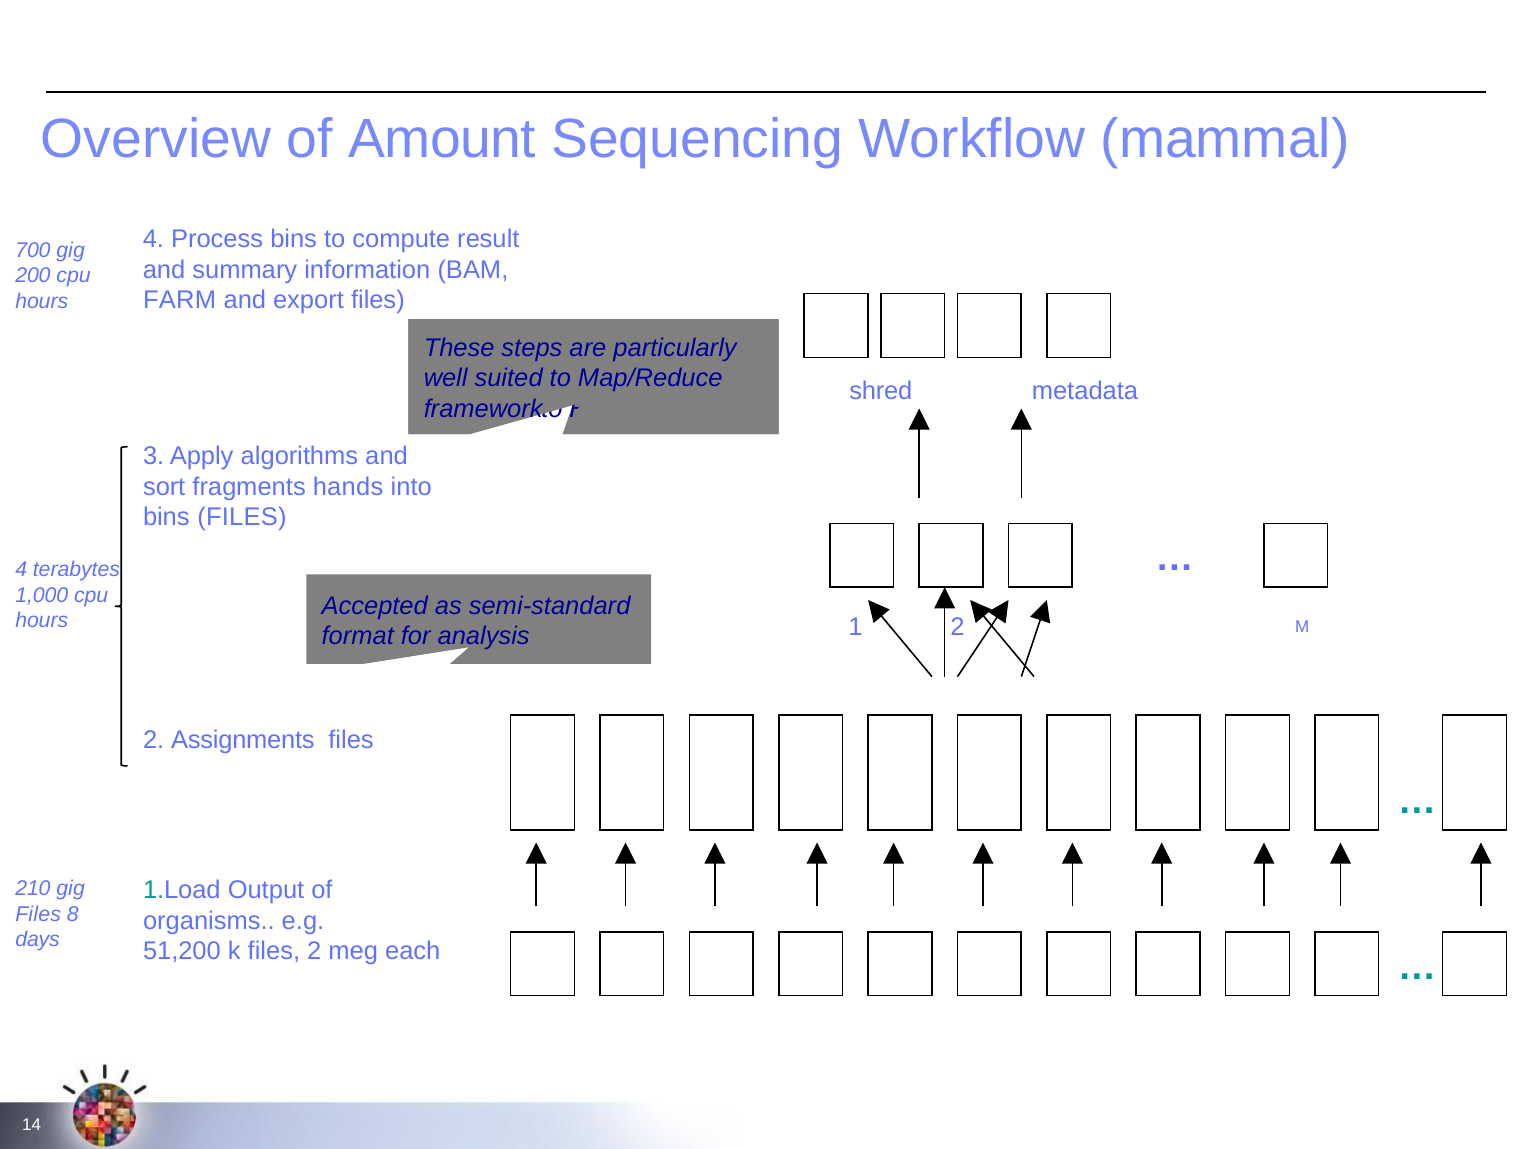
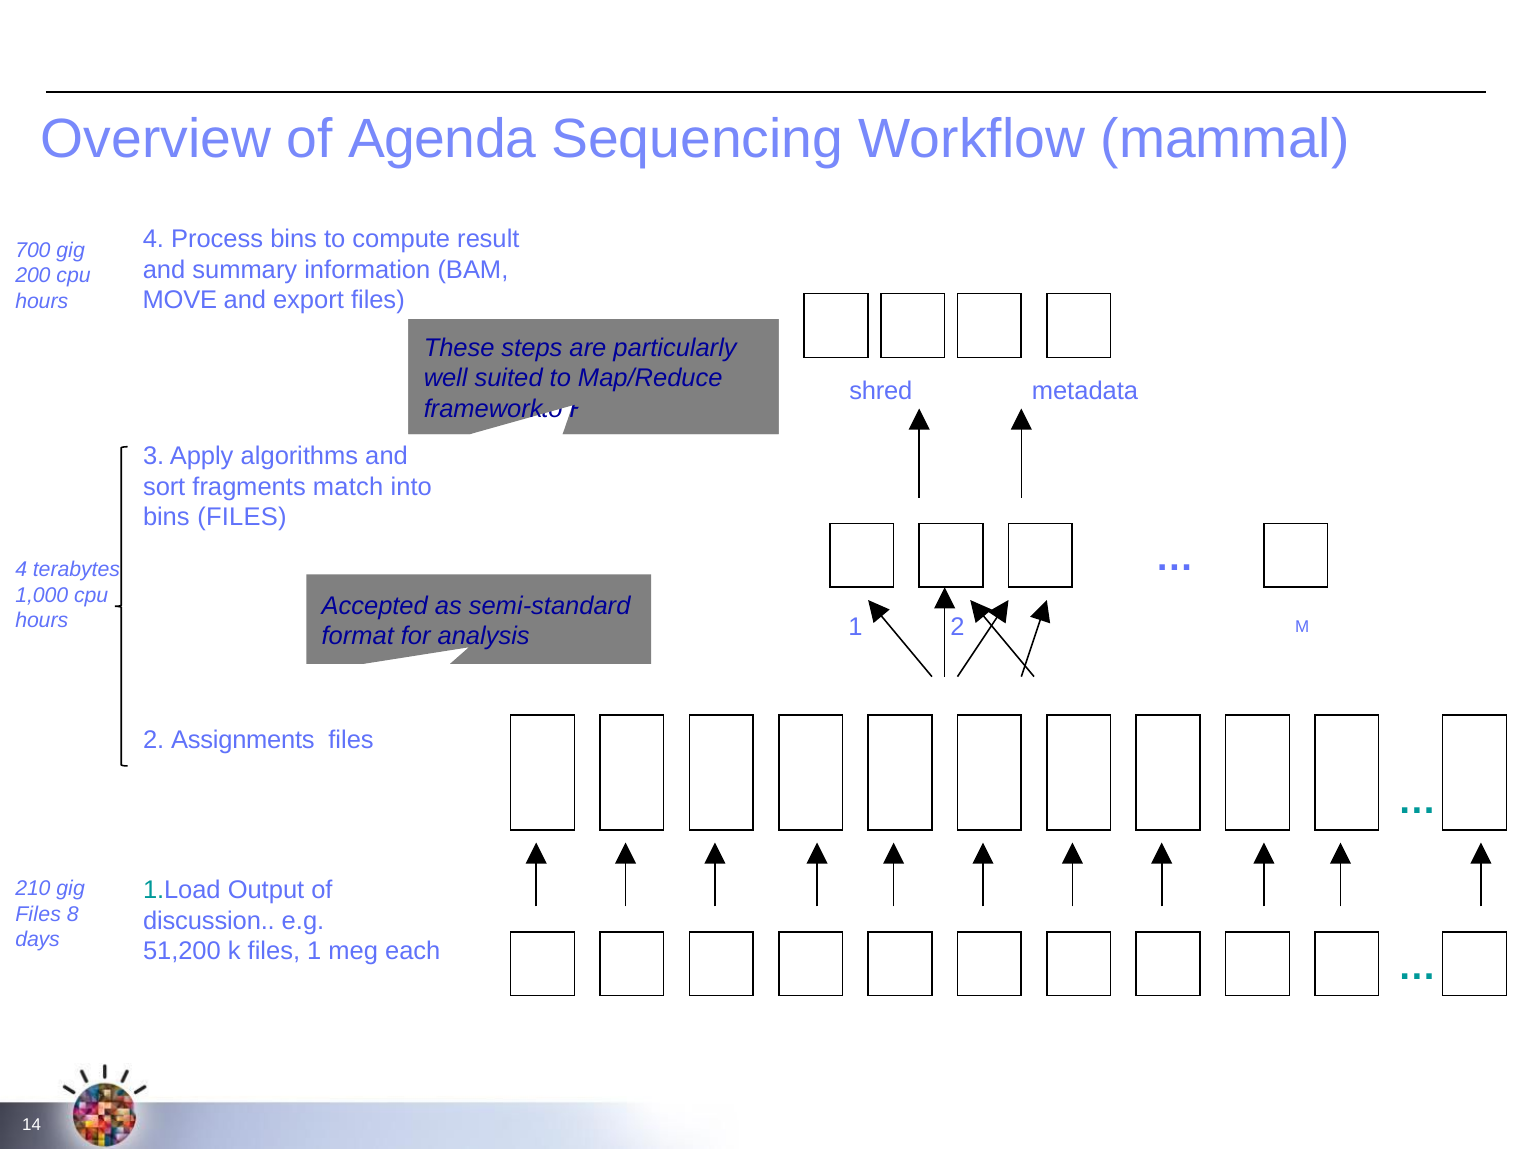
Amount: Amount -> Agenda (442, 139)
FARM: FARM -> MOVE (180, 300)
hands: hands -> match (348, 487)
organisms: organisms -> discussion (209, 921)
files 2: 2 -> 1 (314, 952)
